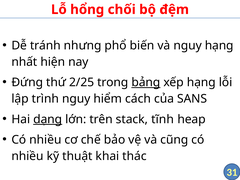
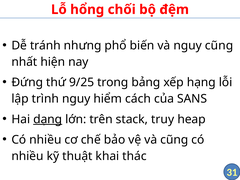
nguy hạng: hạng -> cũng (219, 46)
2/25: 2/25 -> 9/25 (82, 82)
bảng underline: present -> none (146, 82)
tĩnh: tĩnh -> truy (163, 119)
